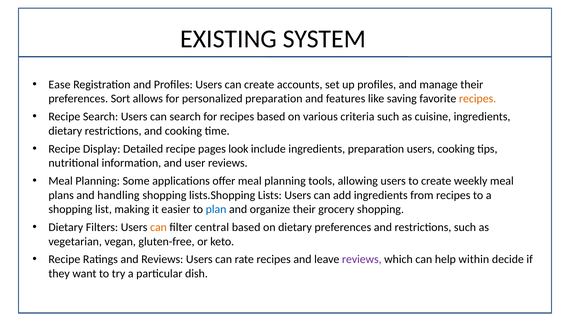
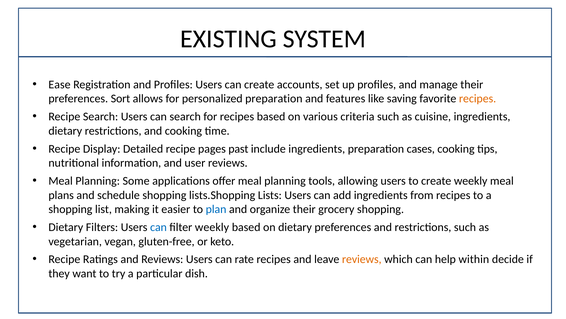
look: look -> past (238, 148)
preparation users: users -> cases (421, 148)
handling: handling -> schedule (118, 195)
can colour: orange -> blue (158, 227)
filter central: central -> weekly (212, 227)
reviews colour: purple -> orange (362, 259)
